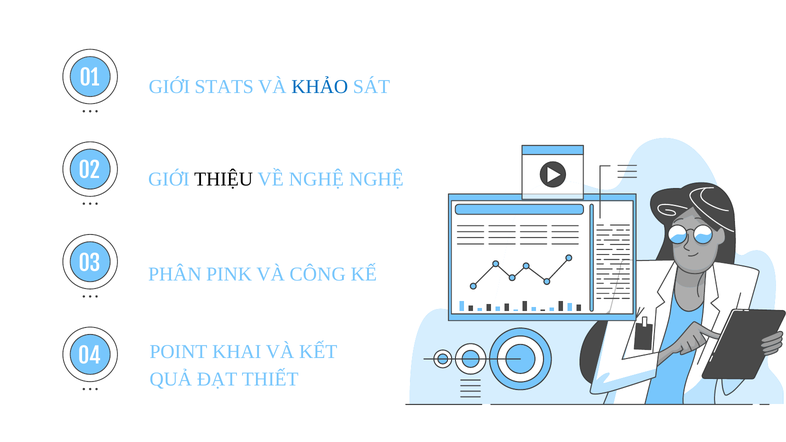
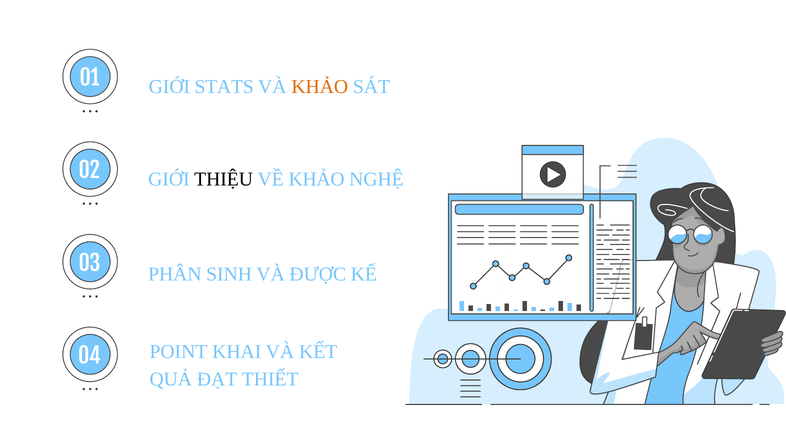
KHẢO colour: blue -> orange (320, 87)
VỀ NGHỆ: NGHỆ -> KHẢO (317, 179)
PINK: PINK -> SINH (229, 274)
CÔNG: CÔNG -> ĐƯỢC (318, 274)
